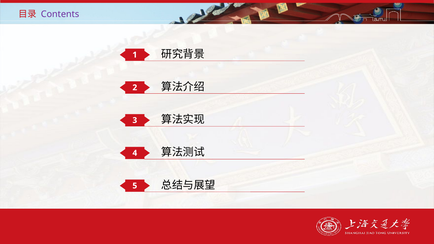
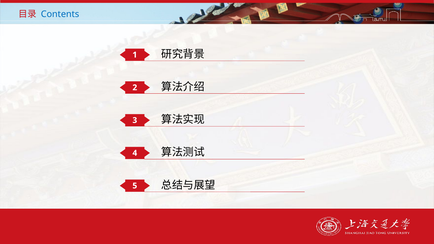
Contents colour: purple -> blue (60, 14)
